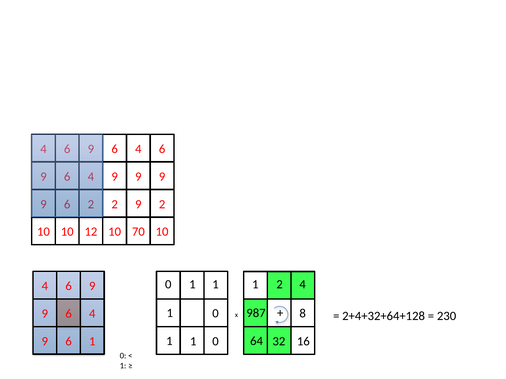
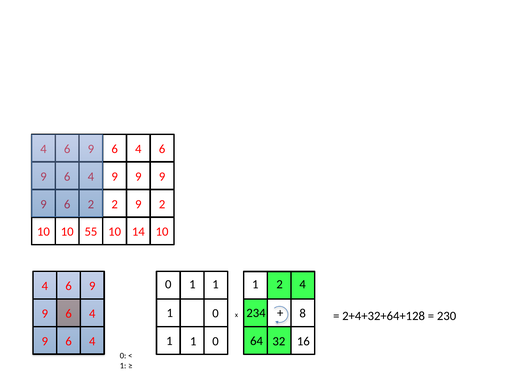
12: 12 -> 55 (91, 232)
70: 70 -> 14 (138, 232)
987: 987 -> 234 (256, 313)
1: 1 -> 4 (92, 342)
